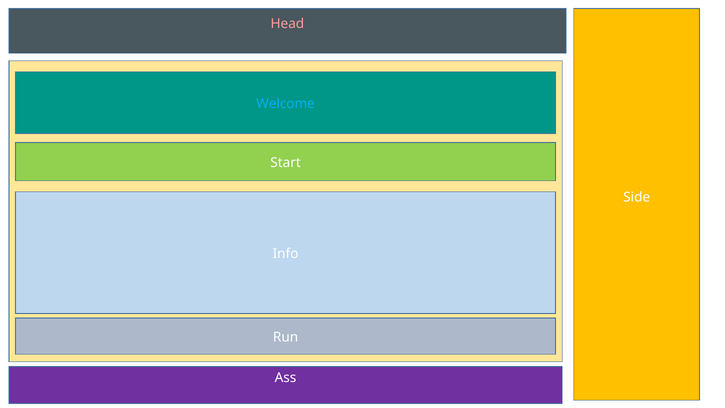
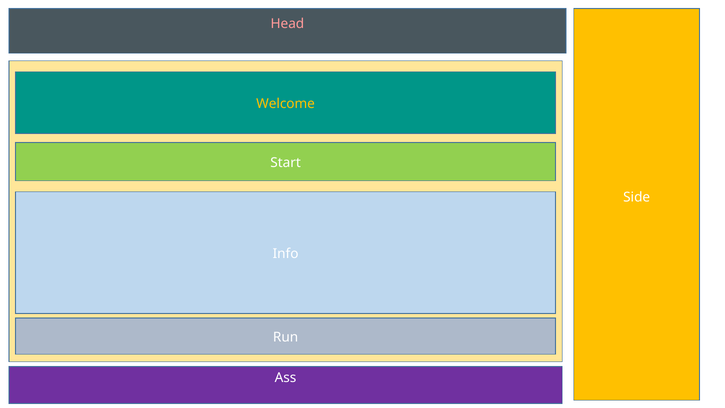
Welcome colour: light blue -> yellow (286, 104)
